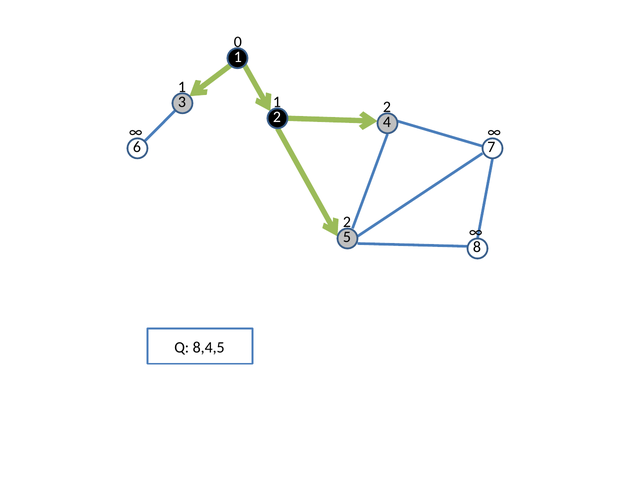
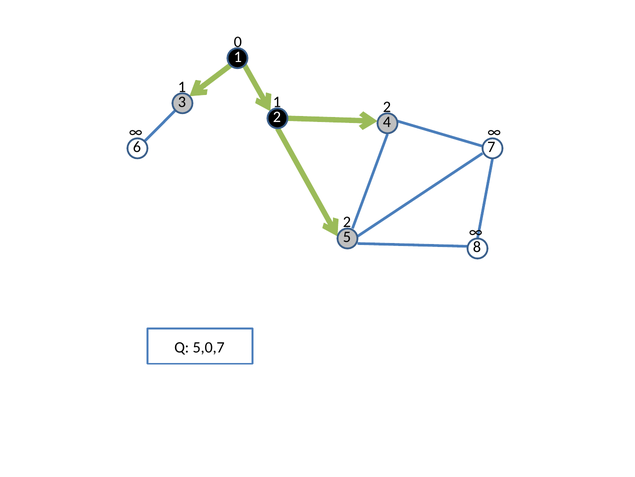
8,4,5: 8,4,5 -> 5,0,7 (209, 347)
